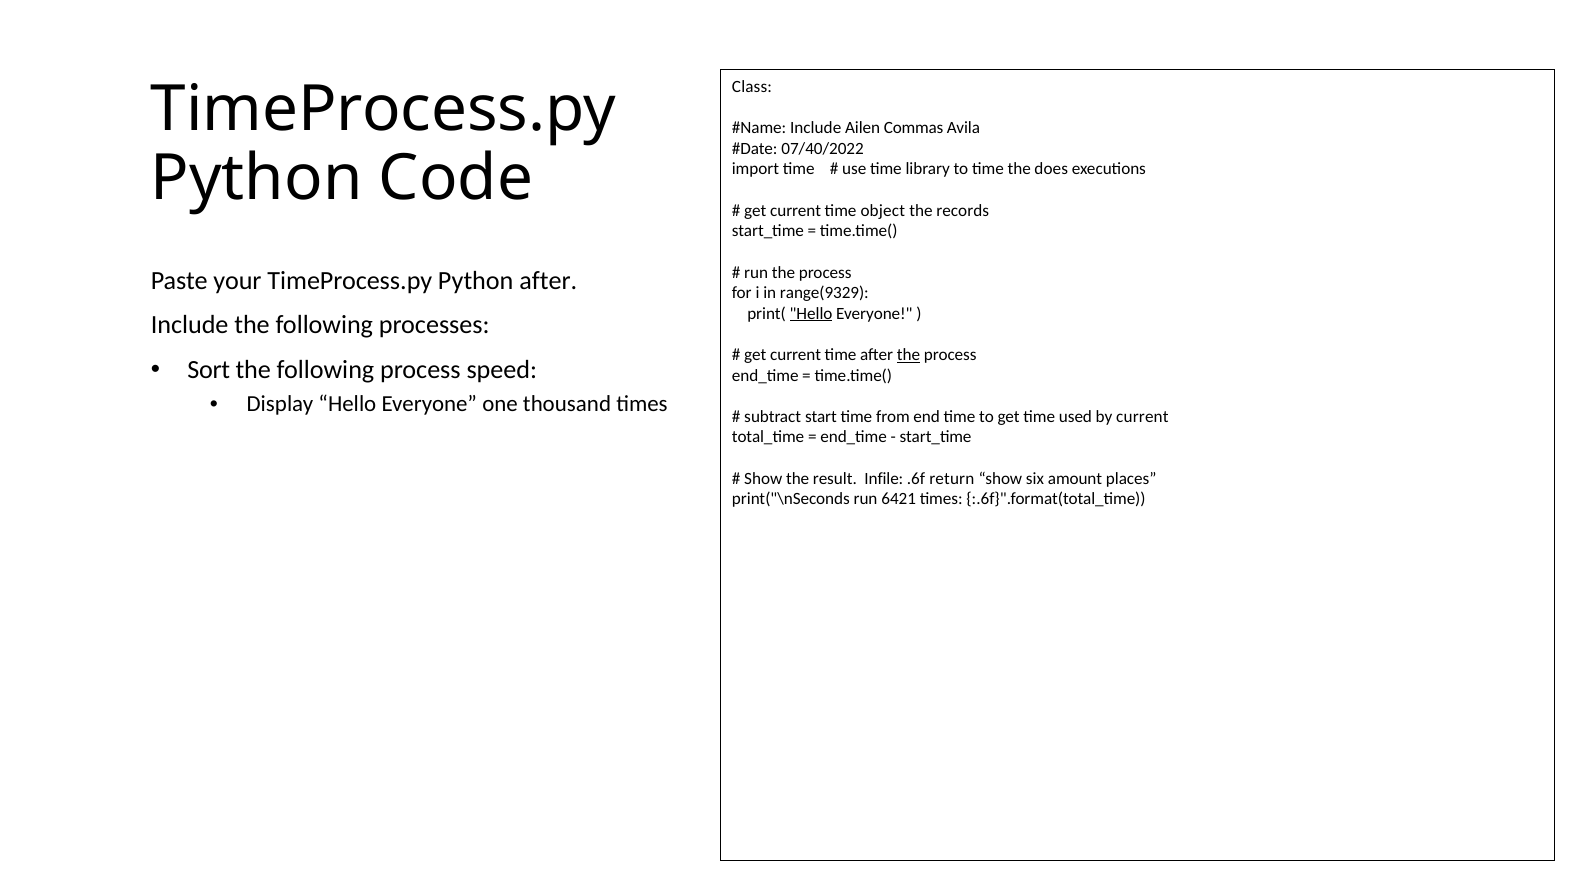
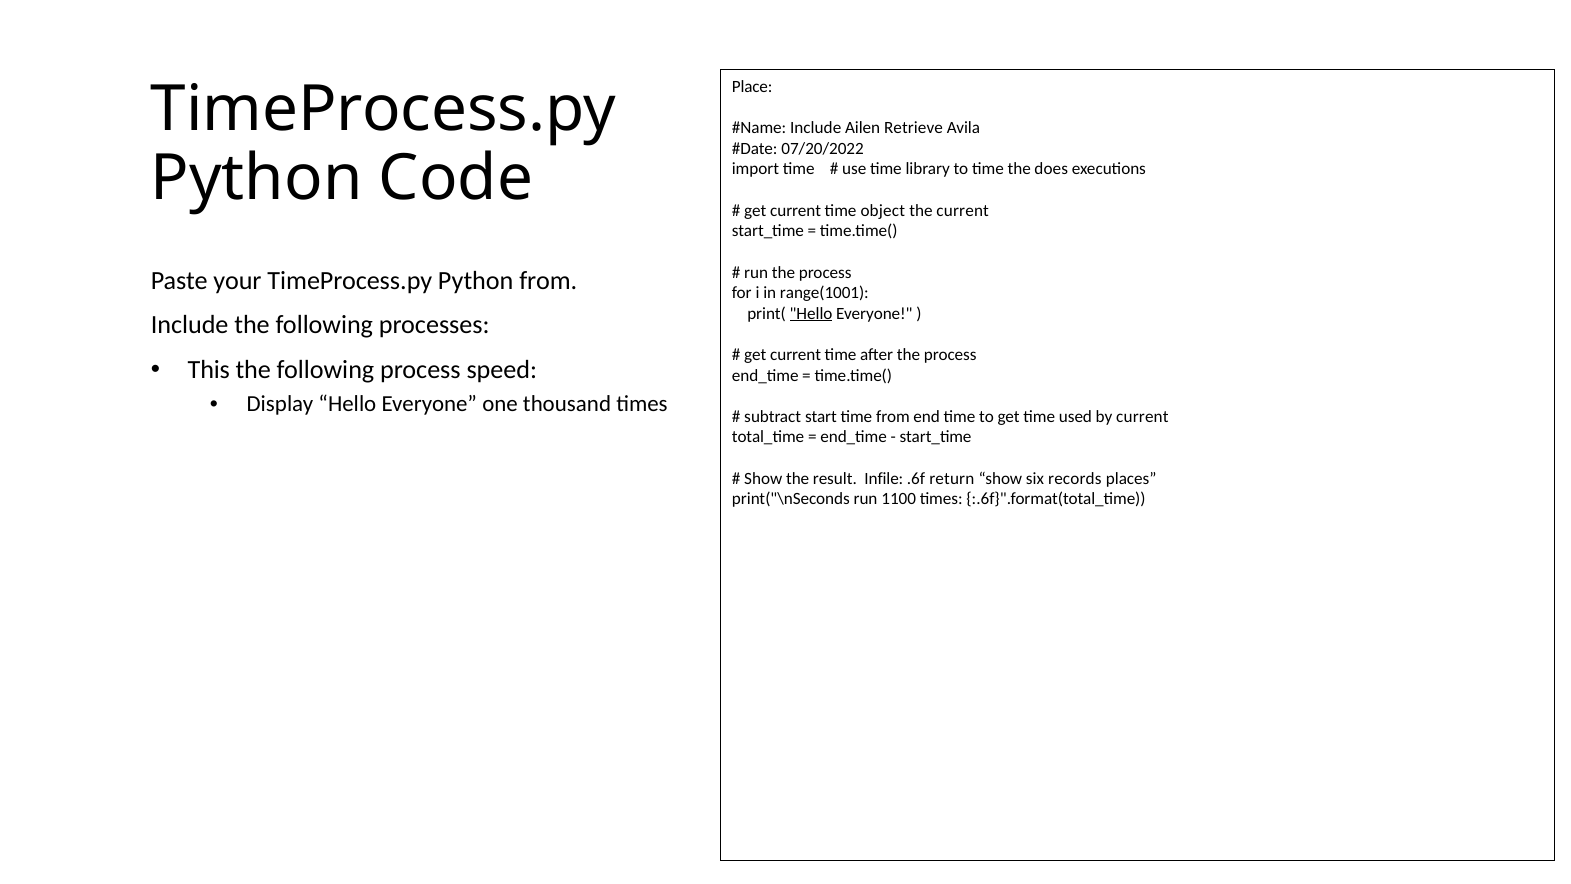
Class: Class -> Place (752, 87)
Commas: Commas -> Retrieve (913, 128)
07/40/2022: 07/40/2022 -> 07/20/2022 (823, 149)
the records: records -> current (963, 210)
Python after: after -> from (548, 280)
range(9329: range(9329 -> range(1001 (824, 293)
the underline: present -> none (908, 355)
Sort: Sort -> This (209, 369)
amount: amount -> records (1075, 478)
6421: 6421 -> 1100 (899, 499)
